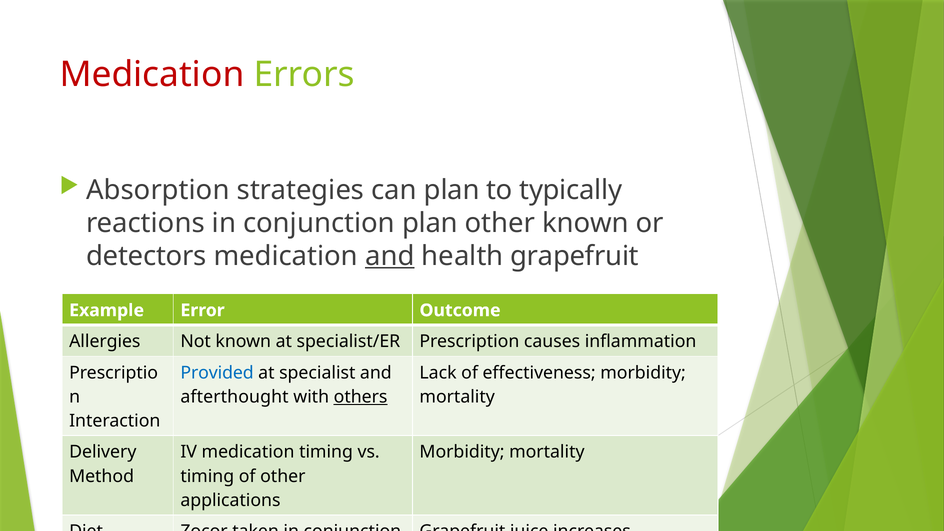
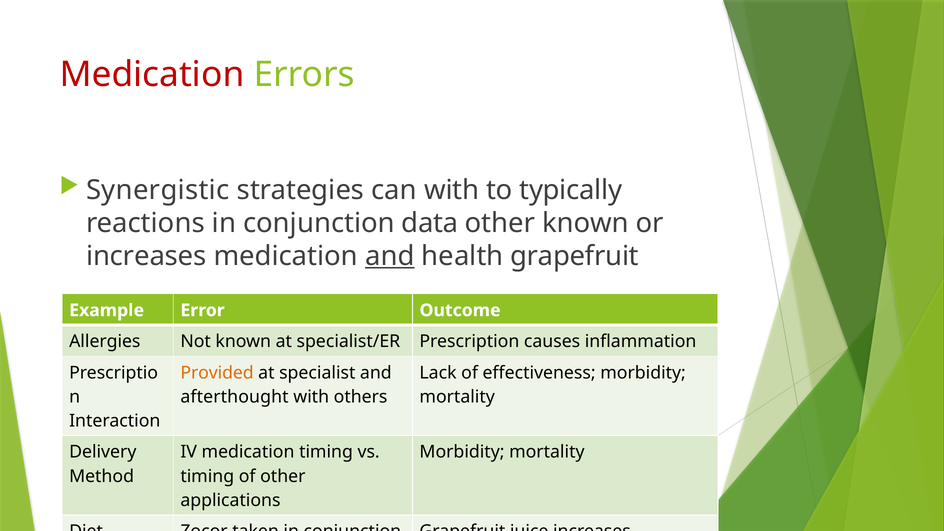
Absorption: Absorption -> Synergistic (158, 190)
can plan: plan -> with (452, 190)
conjunction plan: plan -> data (430, 223)
detectors: detectors -> increases (146, 256)
Provided colour: blue -> orange (217, 373)
others underline: present -> none (361, 397)
